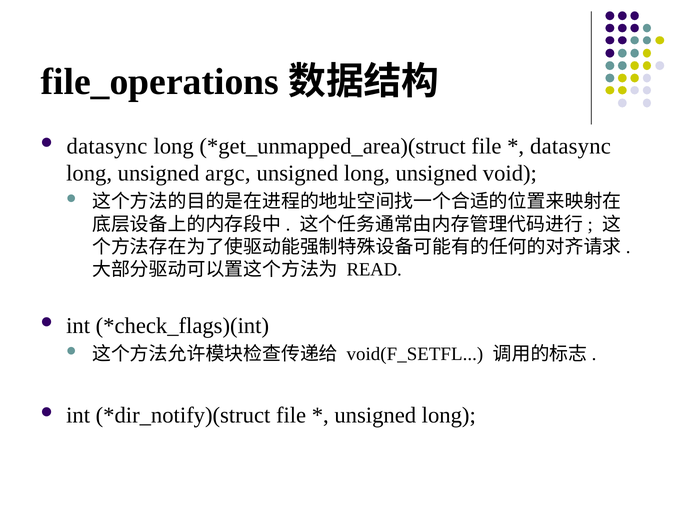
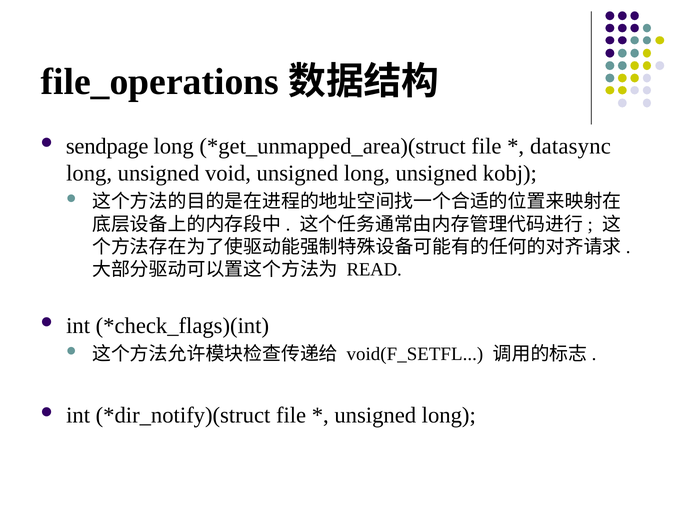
datasync: datasync -> sendpage (107, 146)
argc: argc -> void (228, 173)
void: void -> kobj (510, 173)
